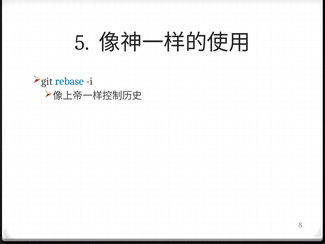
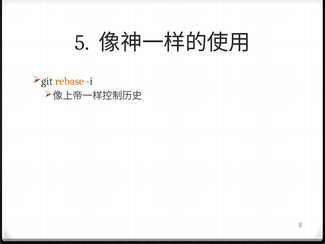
rebase colour: blue -> orange (69, 81)
